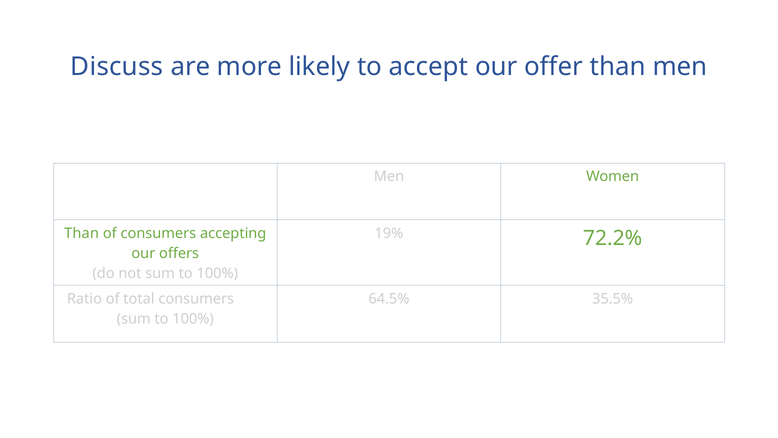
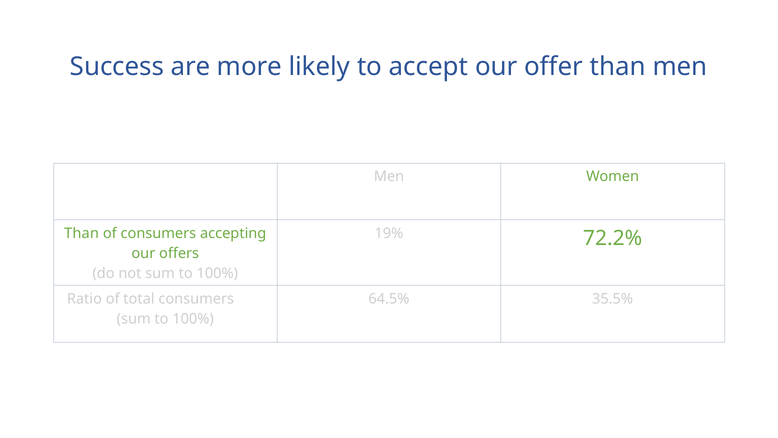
Discuss: Discuss -> Success (117, 67)
